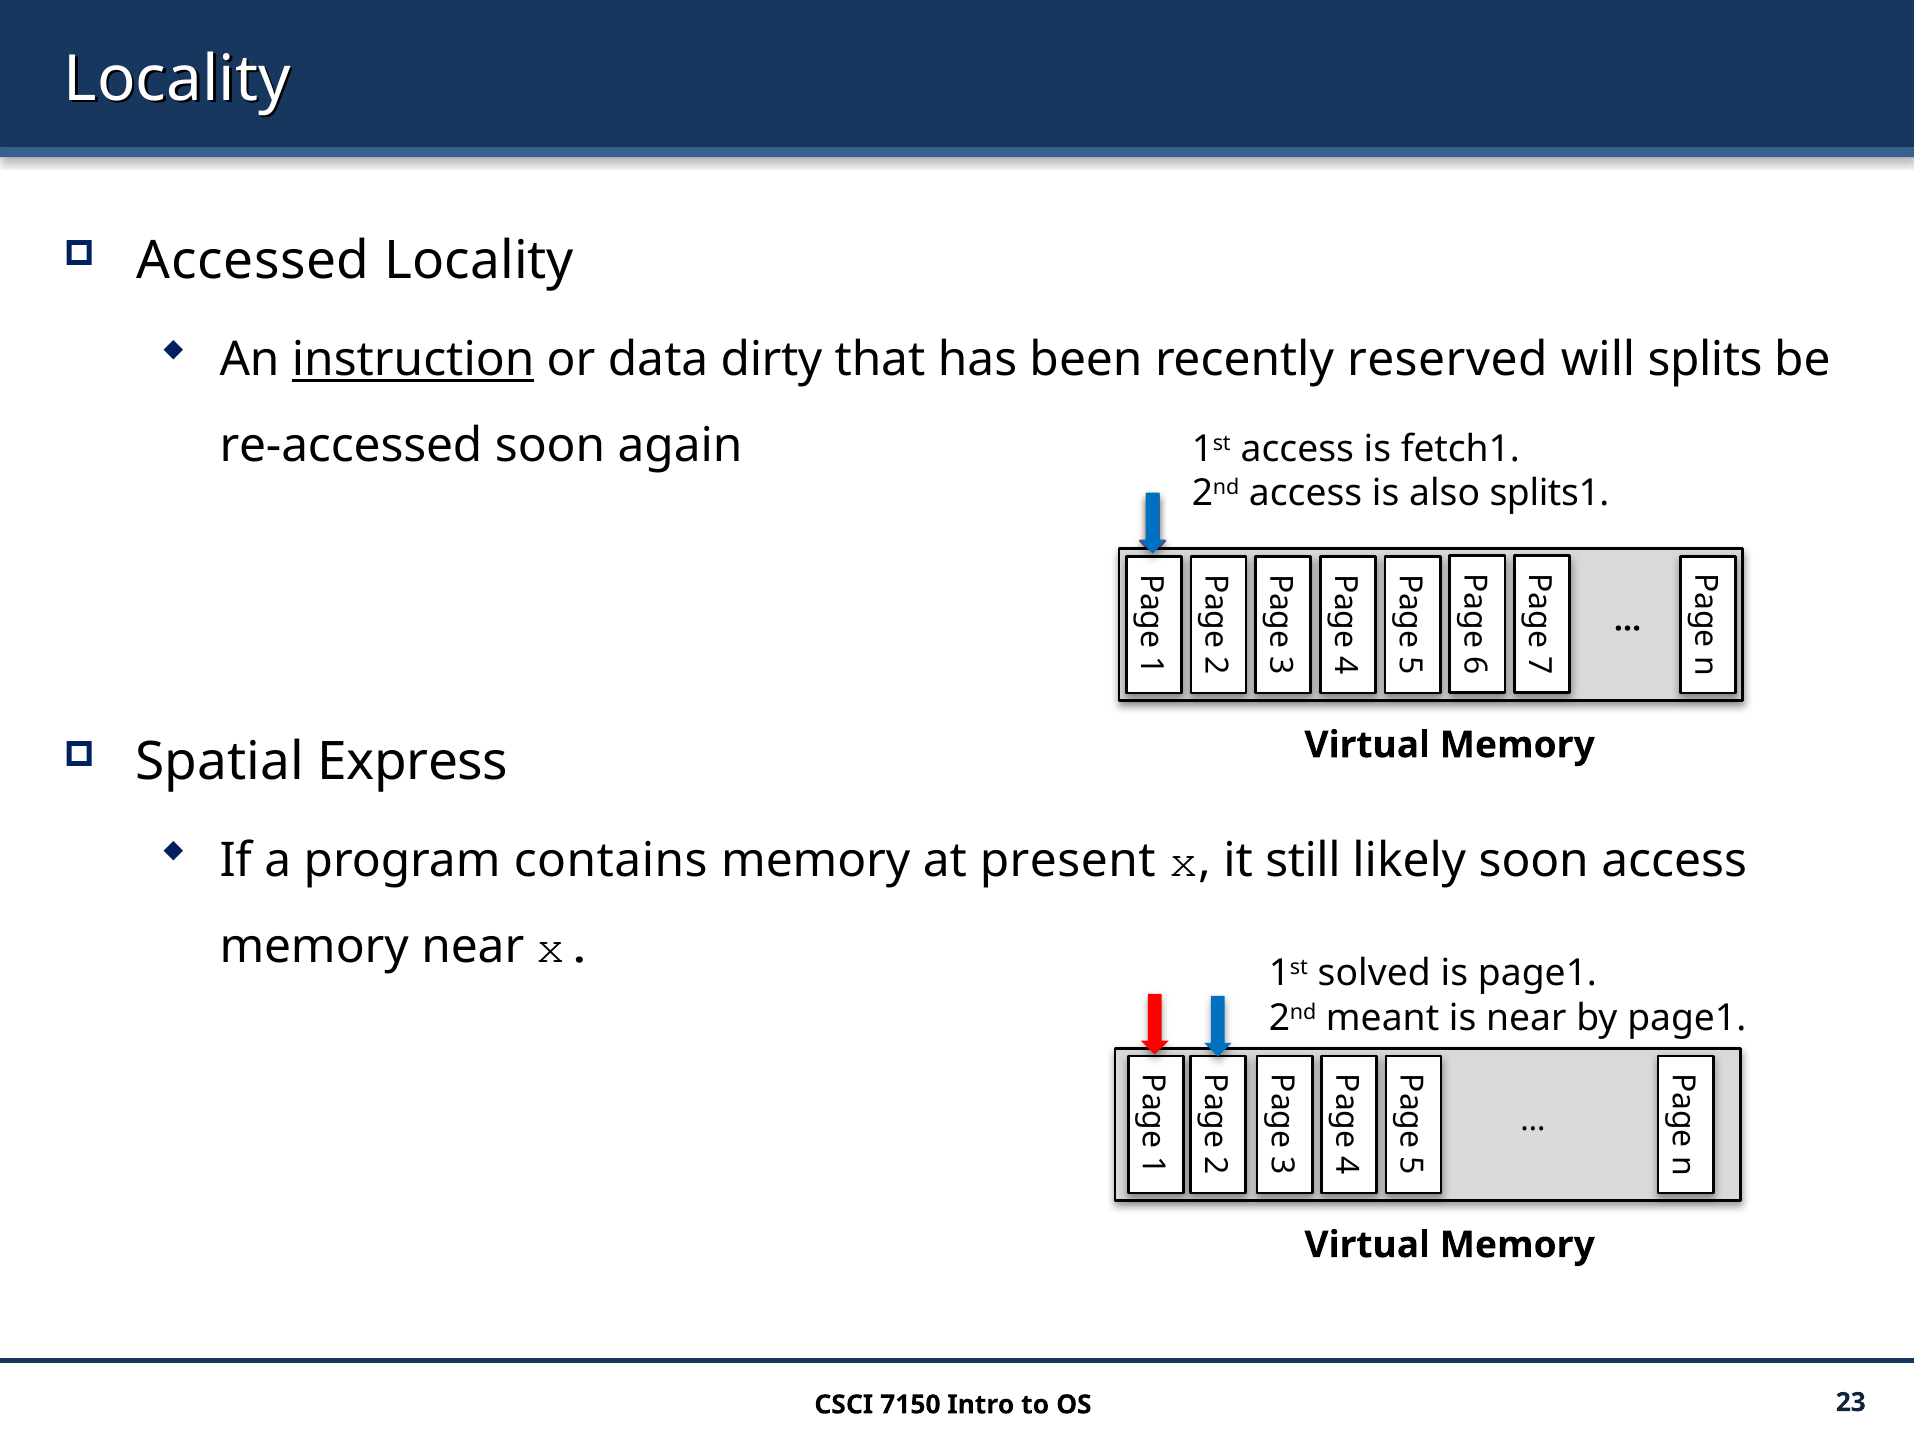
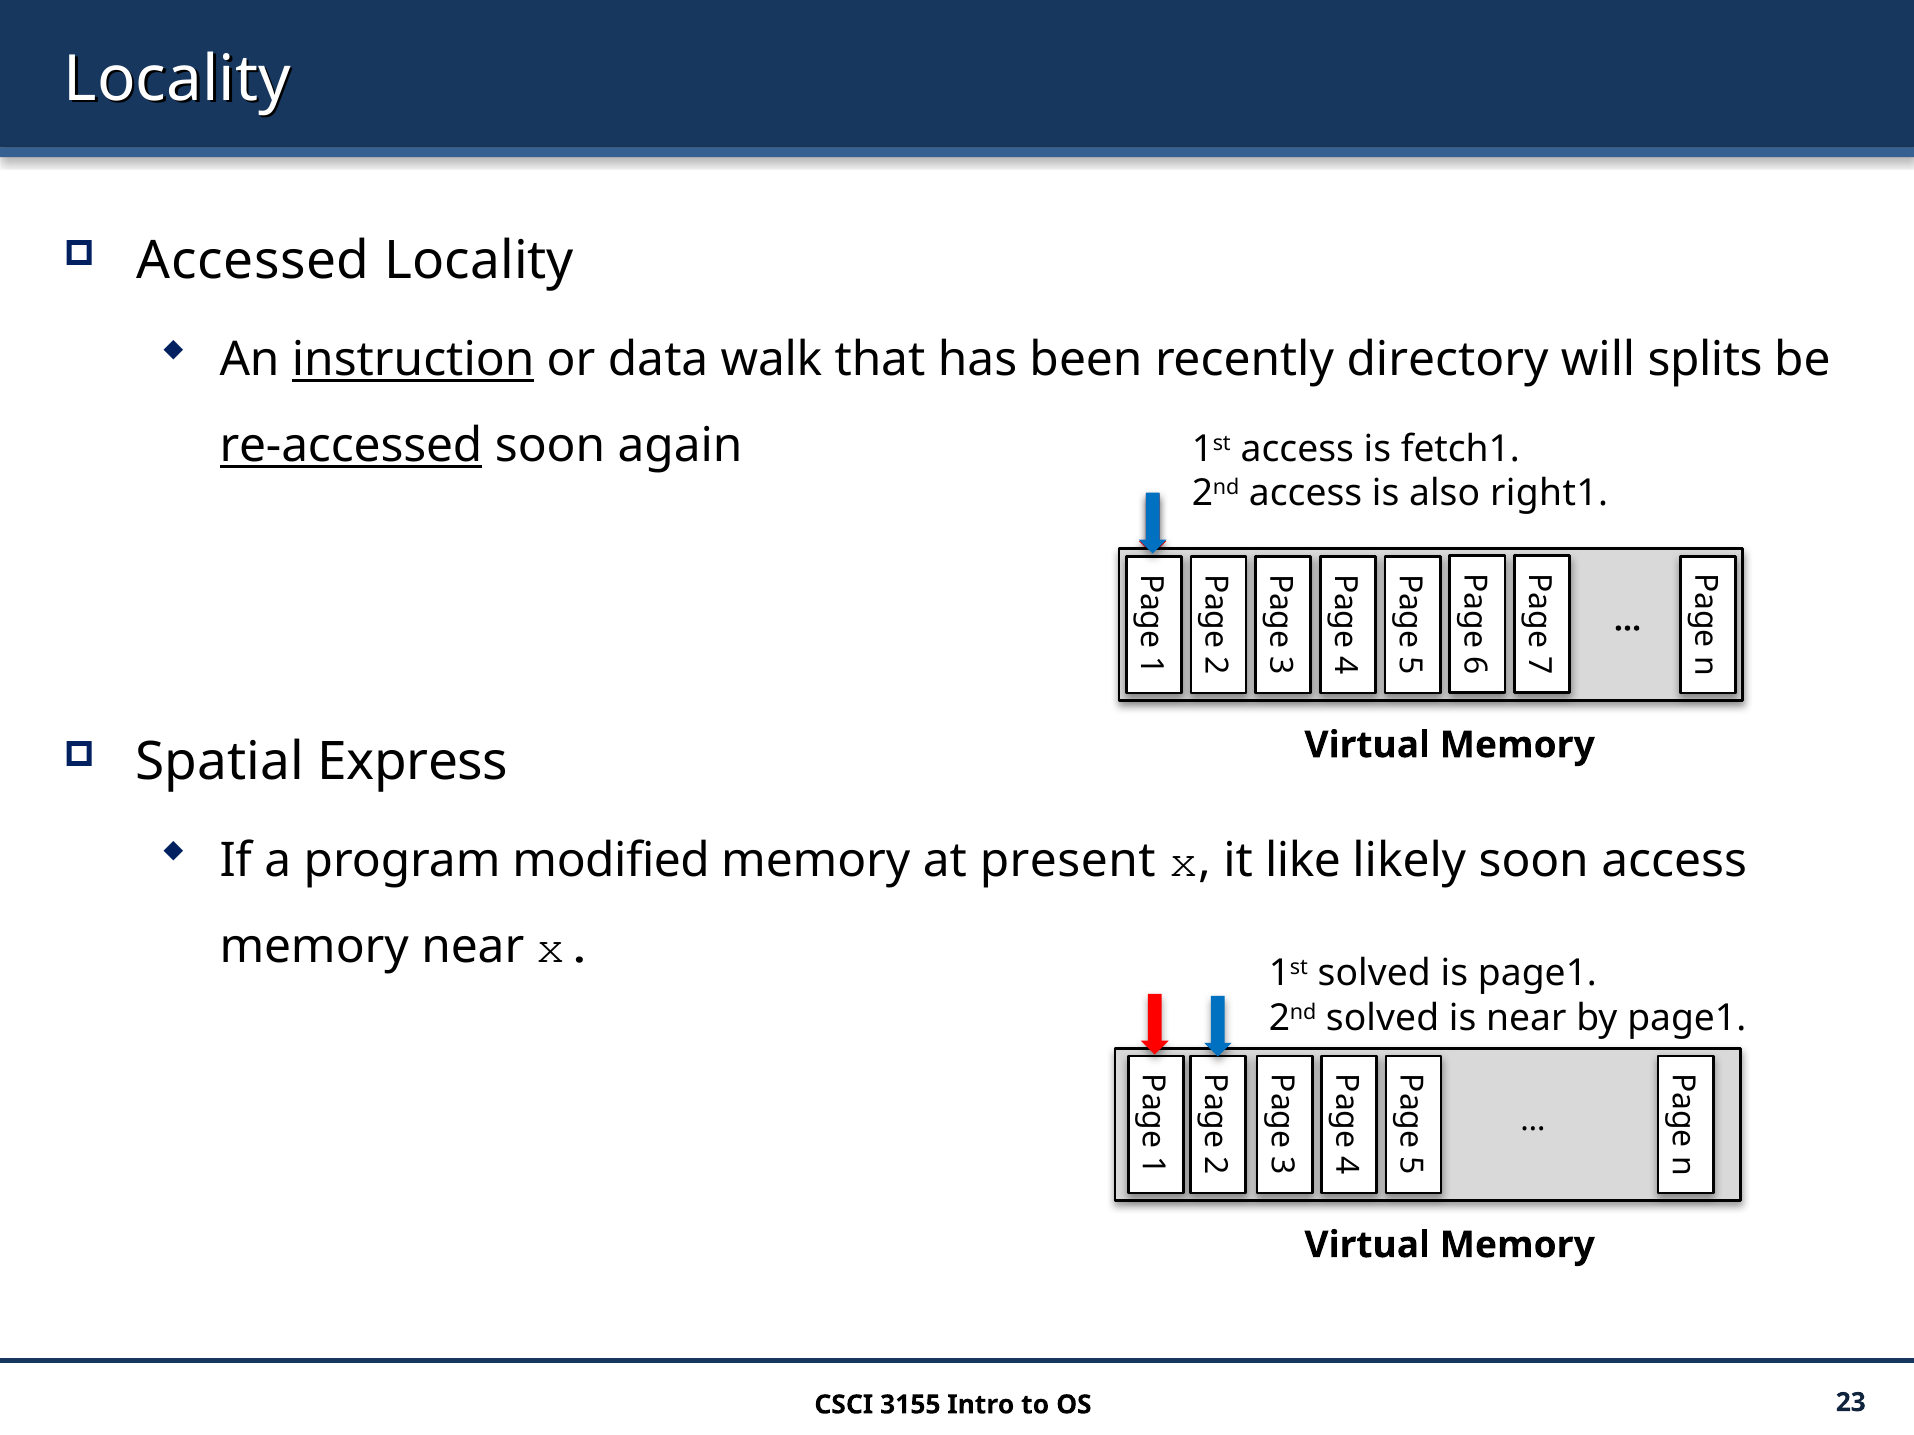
dirty: dirty -> walk (771, 360)
reserved: reserved -> directory (1448, 360)
re-accessed underline: none -> present (351, 446)
splits1: splits1 -> right1 (1549, 494)
contains: contains -> modified (611, 861)
still: still -> like (1303, 861)
2nd meant: meant -> solved (1383, 1018)
7150: 7150 -> 3155 (910, 1405)
